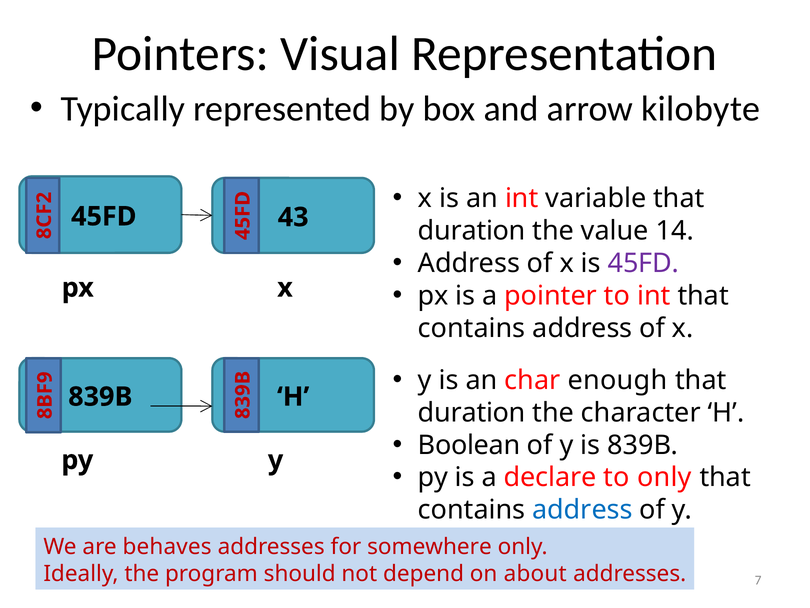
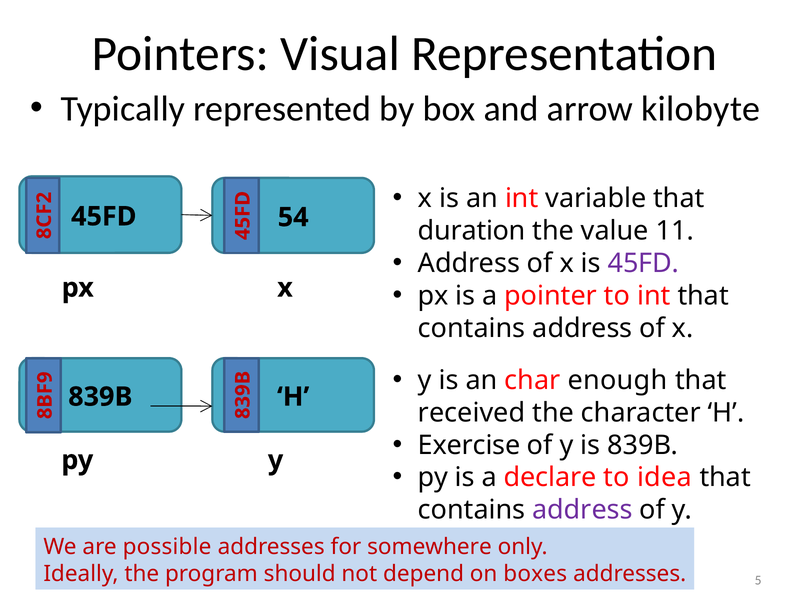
43: 43 -> 54 (293, 217)
14: 14 -> 11 (675, 231)
duration: duration -> received (472, 412)
Boolean: Boolean -> Exercise (469, 445)
to only: only -> idea (664, 477)
address colour: blue -> purple (582, 510)
behaves: behaves -> possible (167, 546)
about: about -> boxes (535, 573)
7: 7 -> 5 (758, 580)
